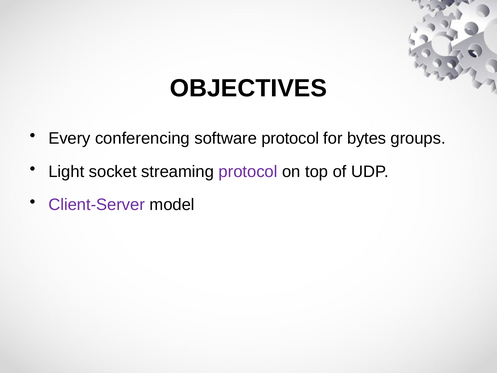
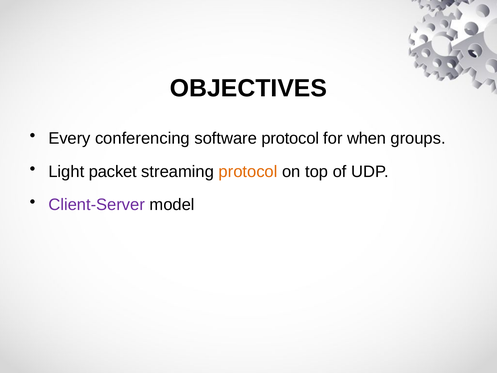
bytes: bytes -> when (367, 138)
socket: socket -> packet (113, 171)
protocol colour: purple -> orange (248, 171)
